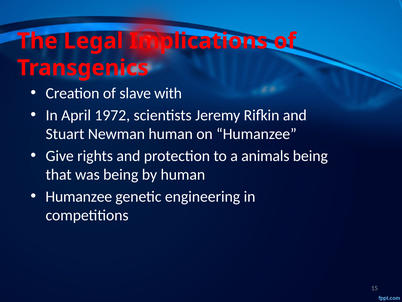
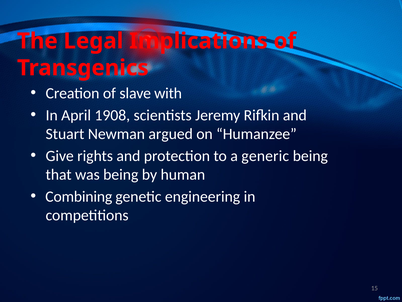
1972: 1972 -> 1908 (112, 115)
Newman human: human -> argued (171, 134)
animals: animals -> generic (265, 156)
Humanzee: Humanzee -> Combining (79, 196)
